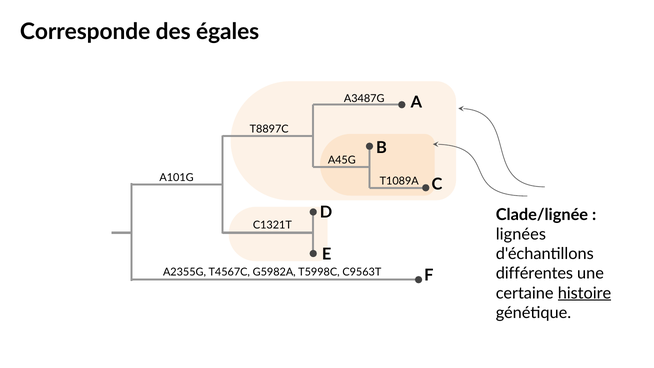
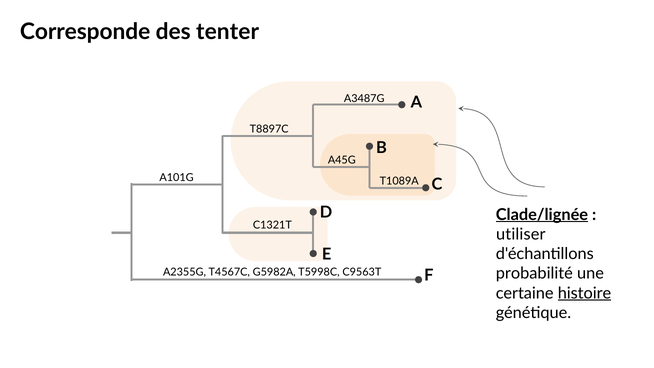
égales: égales -> tenter (228, 32)
Clade/lignée underline: none -> present (542, 215)
lignées: lignées -> utiliser (521, 234)
différentes: différentes -> probabilité (534, 273)
